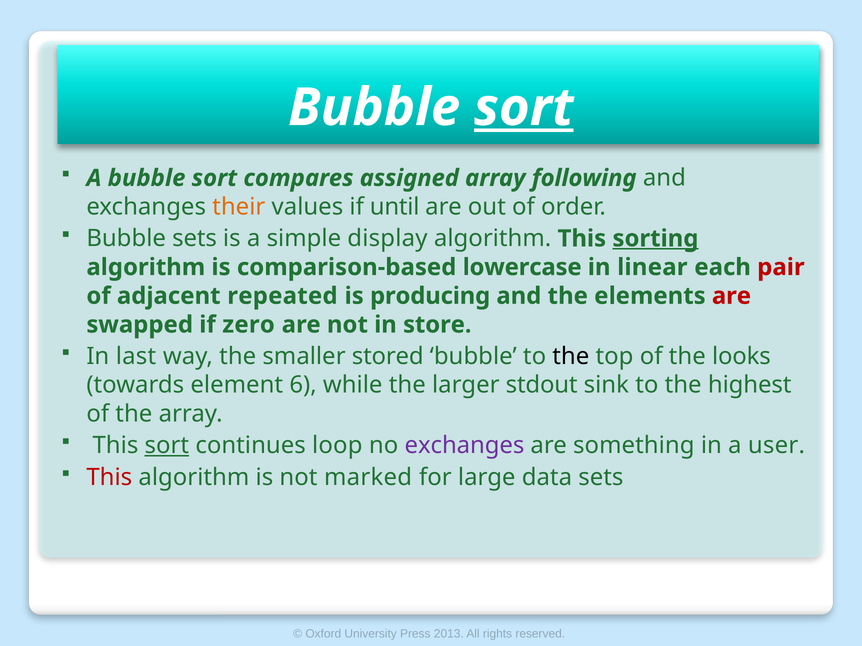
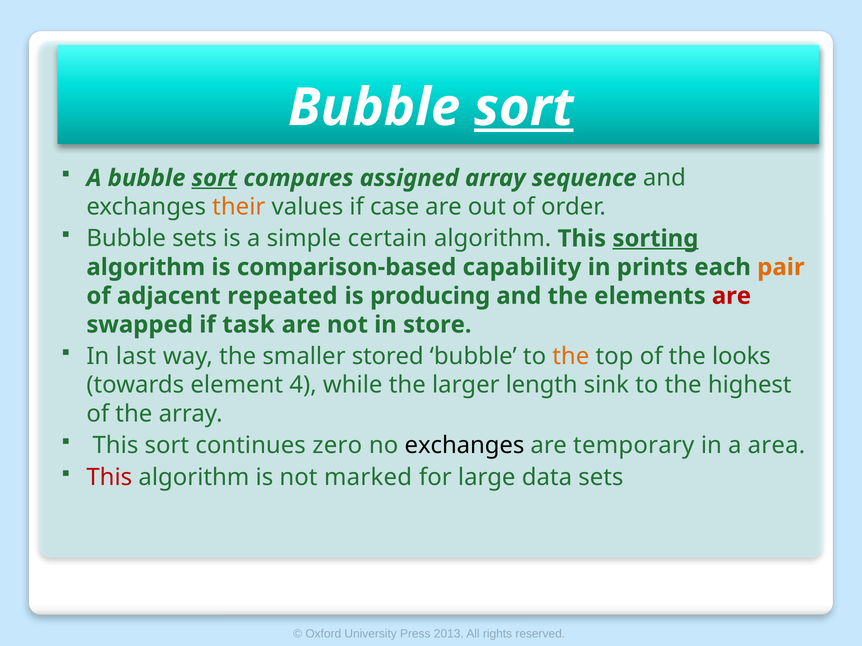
sort underline: none -> present (214, 178)
following: following -> sequence (584, 178)
until: until -> case (395, 207)
display: display -> certain (387, 239)
lowercase: lowercase -> capability (522, 267)
linear: linear -> prints (652, 267)
pair colour: red -> orange (781, 267)
zero: zero -> task (249, 325)
the colour: black -> orange (571, 357)
6: 6 -> 4 (303, 385)
stdout: stdout -> length (542, 385)
sort underline: present -> none (167, 446)
loop: loop -> zero (337, 446)
exchanges colour: purple -> black (464, 446)
something: something -> temporary (634, 446)
user: user -> area (776, 446)
